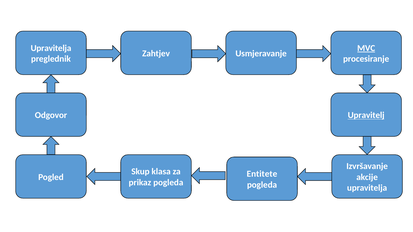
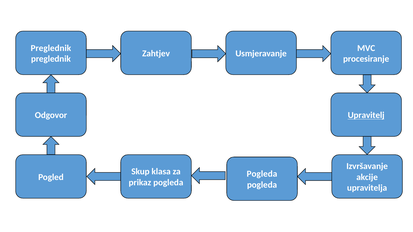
Upravitelja: Upravitelja -> Preglednik (51, 48)
MVC underline: present -> none (366, 48)
Entitete: Entitete -> Pogleda (262, 174)
